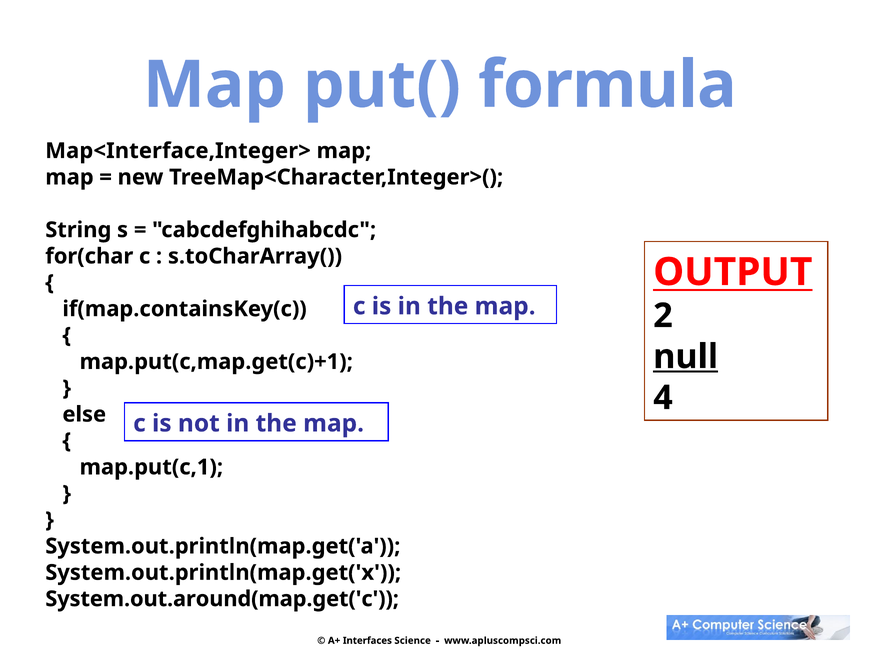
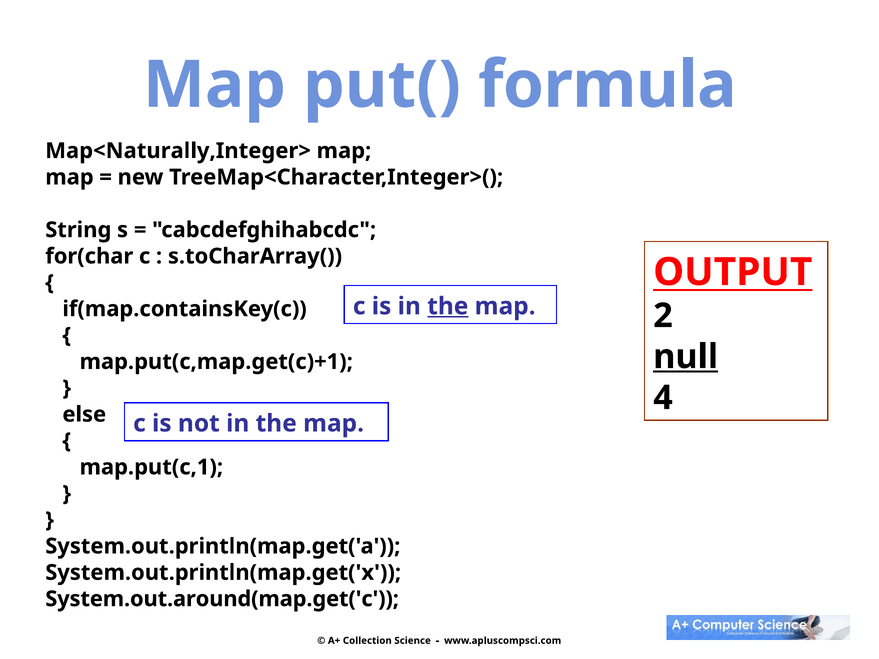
Map<Interface,Integer>: Map<Interface,Integer> -> Map<Naturally,Integer> (178, 151)
the underline: none -> present (448, 306)
Interfaces: Interfaces -> Collection (367, 641)
